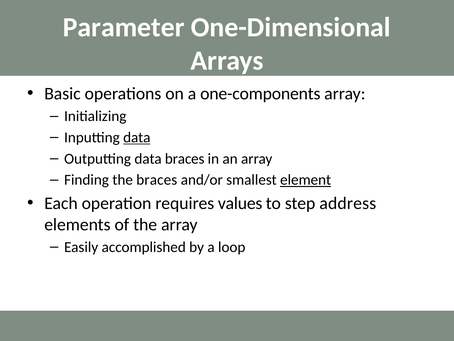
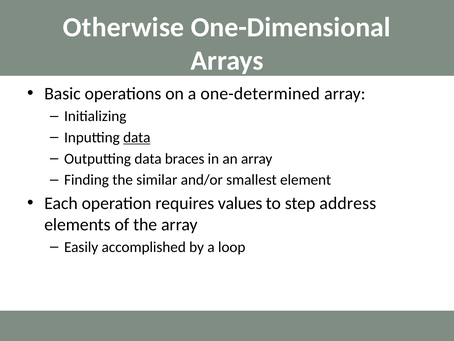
Parameter: Parameter -> Otherwise (124, 27)
one-components: one-components -> one-determined (260, 94)
the braces: braces -> similar (157, 180)
element underline: present -> none (306, 180)
